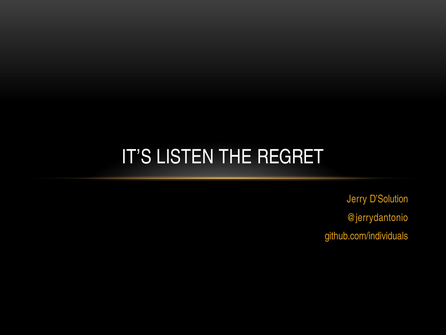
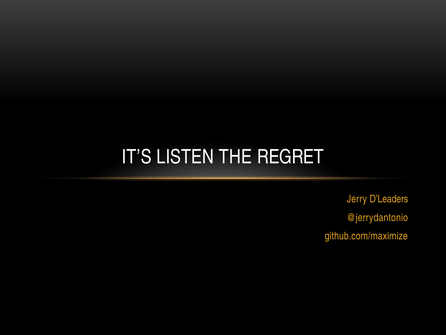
D’Solution: D’Solution -> D’Leaders (389, 199)
github.com/individuals: github.com/individuals -> github.com/maximize (366, 236)
